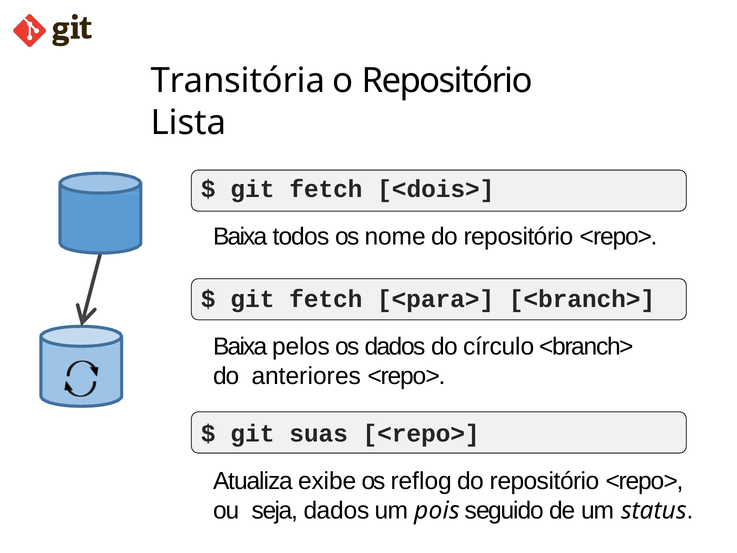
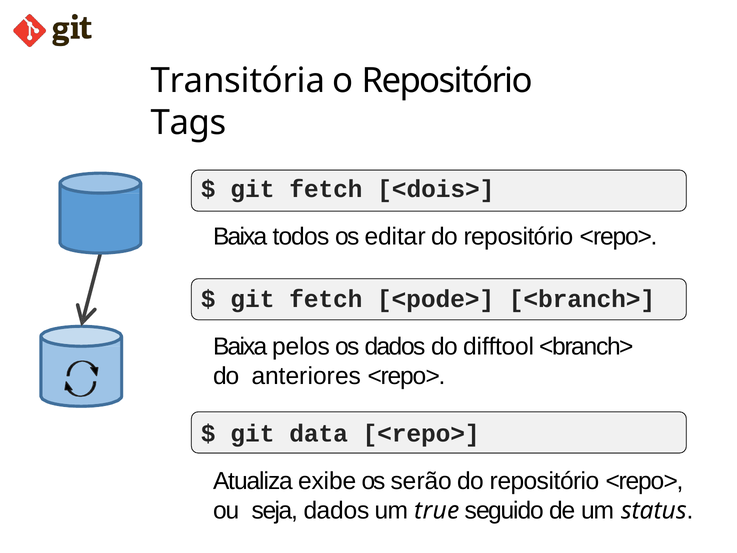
Lista: Lista -> Tags (189, 123)
nome: nome -> editar (395, 237)
<para>: <para> -> <pode> (436, 299)
círculo: círculo -> difftool (499, 347)
suas: suas -> data (319, 433)
reflog: reflog -> serão (421, 481)
pois: pois -> true (437, 510)
